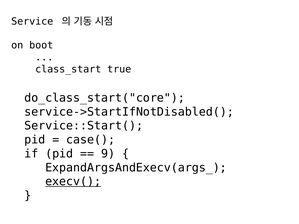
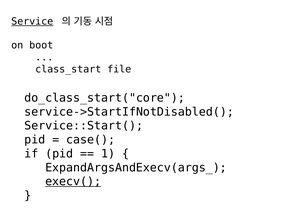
Service underline: none -> present (32, 21)
true: true -> file (119, 69)
9: 9 -> 1 (108, 154)
